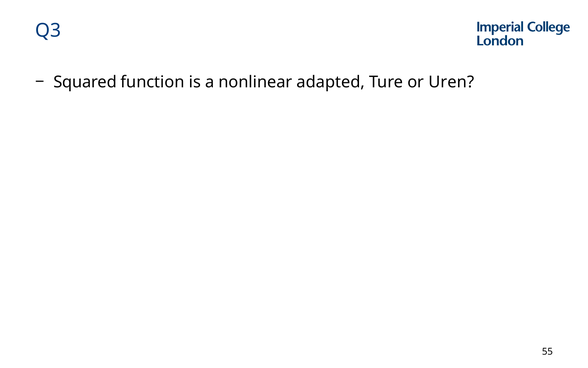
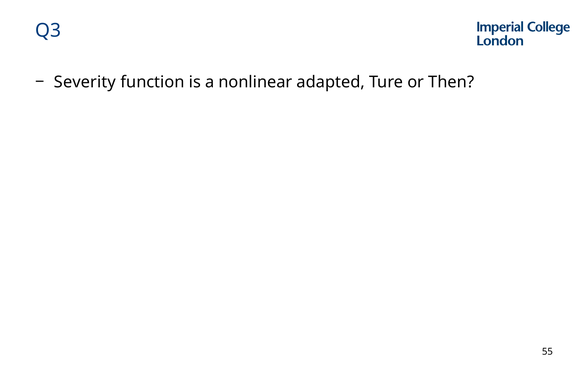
Squared: Squared -> Severity (85, 82)
Uren: Uren -> Then (451, 82)
